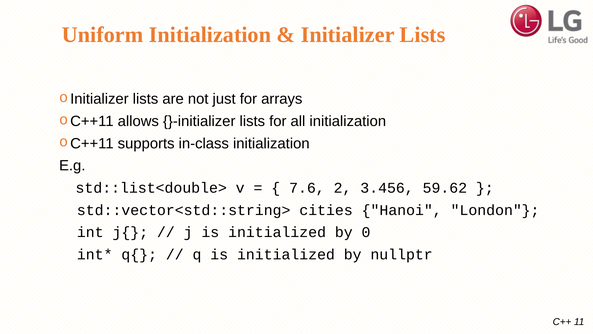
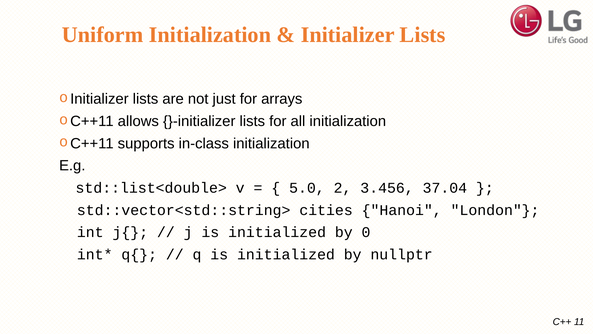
7.6: 7.6 -> 5.0 (307, 188)
59.62: 59.62 -> 37.04 (445, 188)
